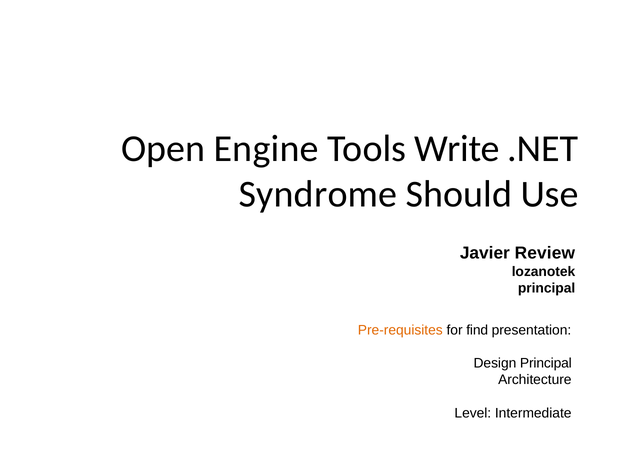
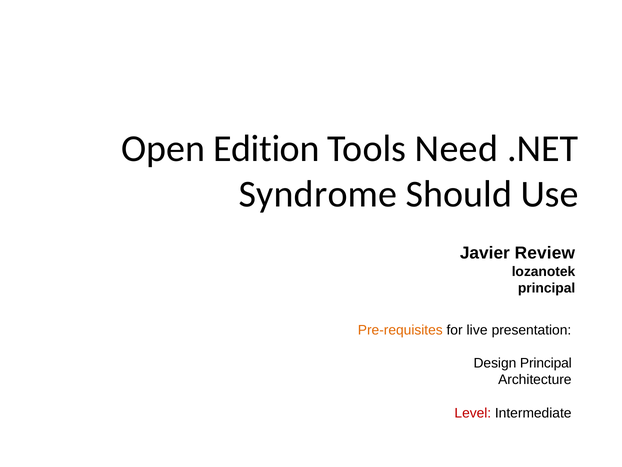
Engine: Engine -> Edition (266, 148)
Write: Write -> Need (457, 148)
find: find -> live (477, 330)
Level colour: black -> red (473, 413)
